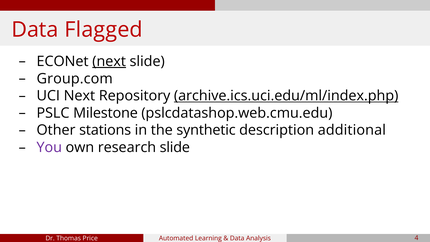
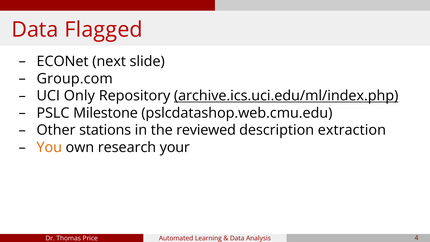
next underline: present -> none (109, 61)
UCI Next: Next -> Only (79, 96)
synthetic: synthetic -> reviewed (206, 130)
additional: additional -> extraction (352, 130)
You colour: purple -> orange (49, 147)
research slide: slide -> your (175, 147)
